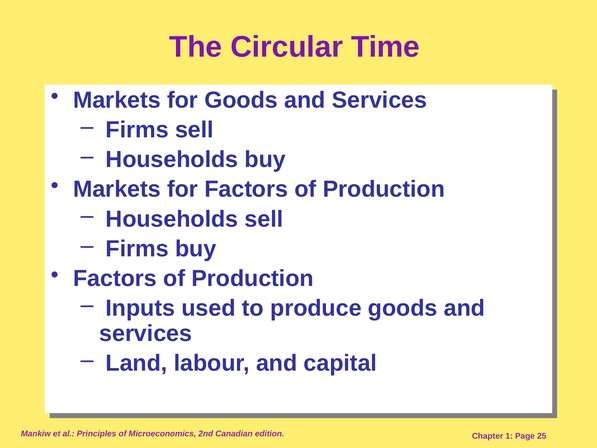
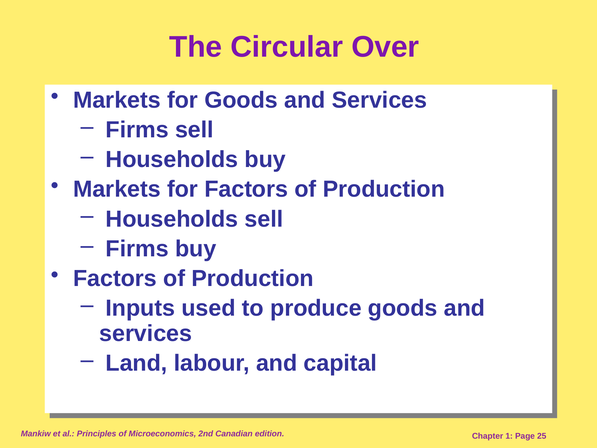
Time: Time -> Over (385, 47)
